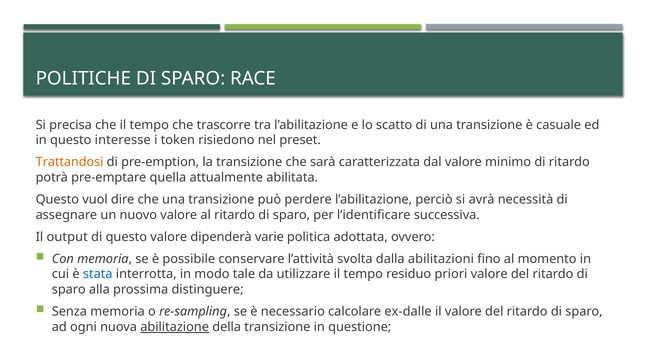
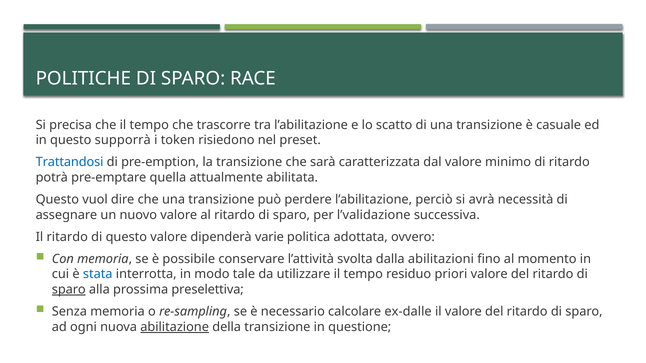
interesse: interesse -> supporrà (123, 140)
Trattandosi colour: orange -> blue (70, 162)
l’identificare: l’identificare -> l’validazione (374, 215)
Il output: output -> ritardo (67, 237)
sparo underline: none -> present (69, 290)
distinguere: distinguere -> preselettiva (208, 290)
